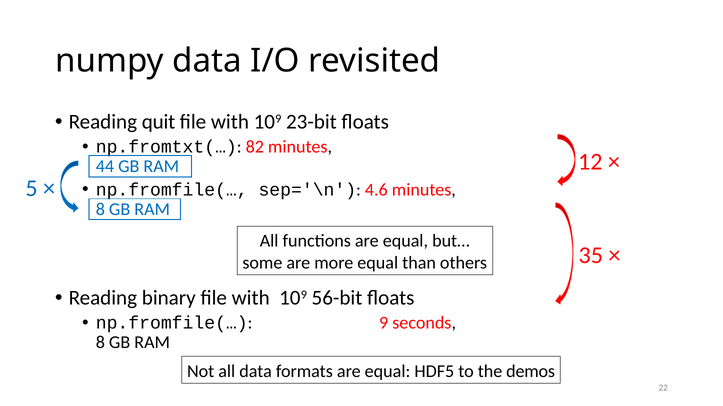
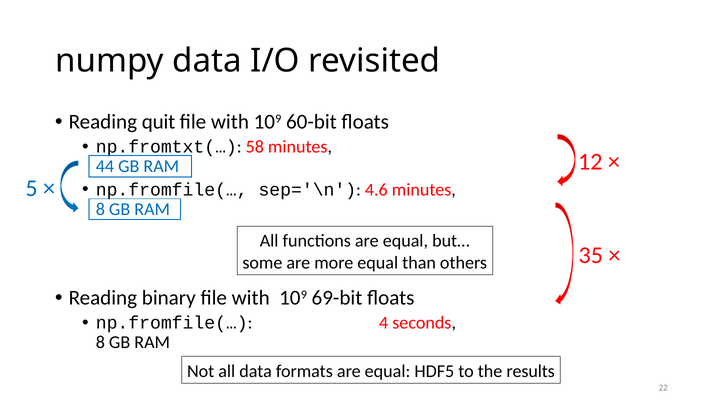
23-bit: 23-bit -> 60-bit (311, 122)
82: 82 -> 58 (255, 147)
56-bit: 56-bit -> 69-bit (337, 299)
9: 9 -> 4 (384, 323)
demos: demos -> results (531, 372)
